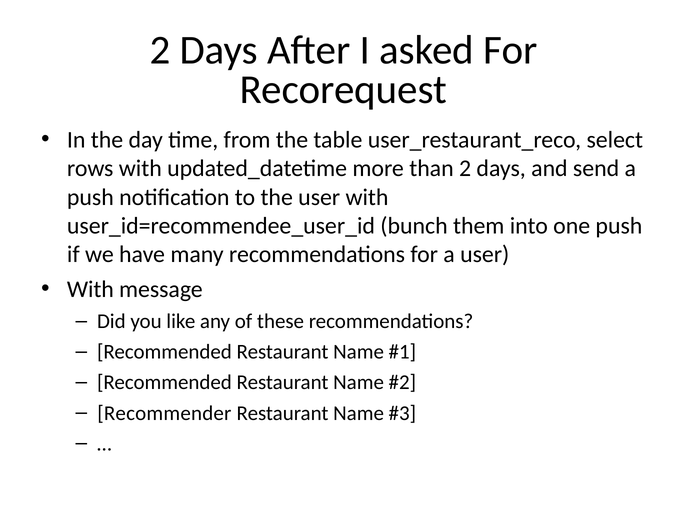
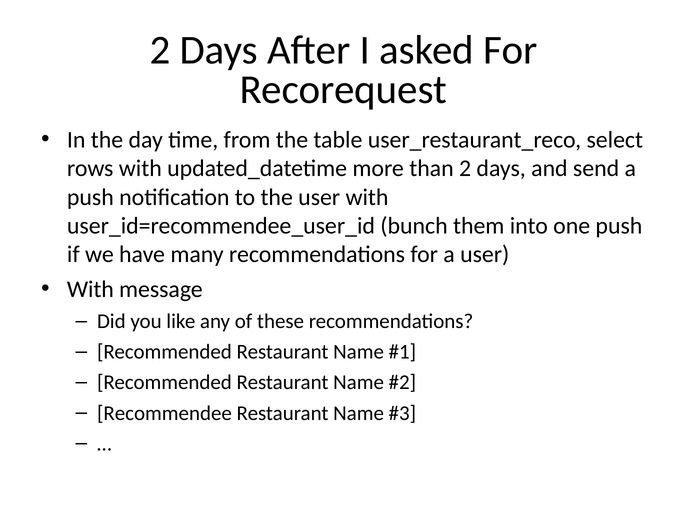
Recommender: Recommender -> Recommendee (164, 412)
